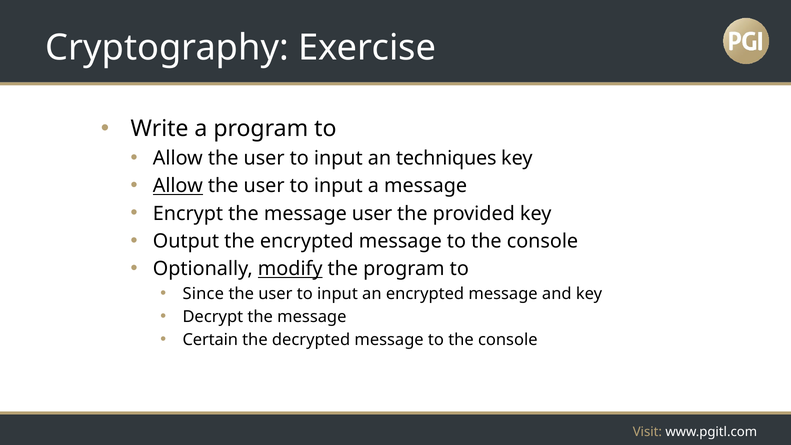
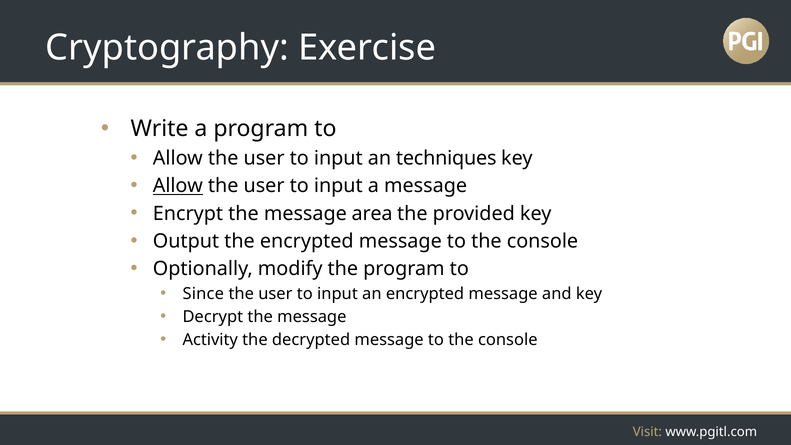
message user: user -> area (372, 213)
modify underline: present -> none (290, 269)
Certain: Certain -> Activity (210, 340)
